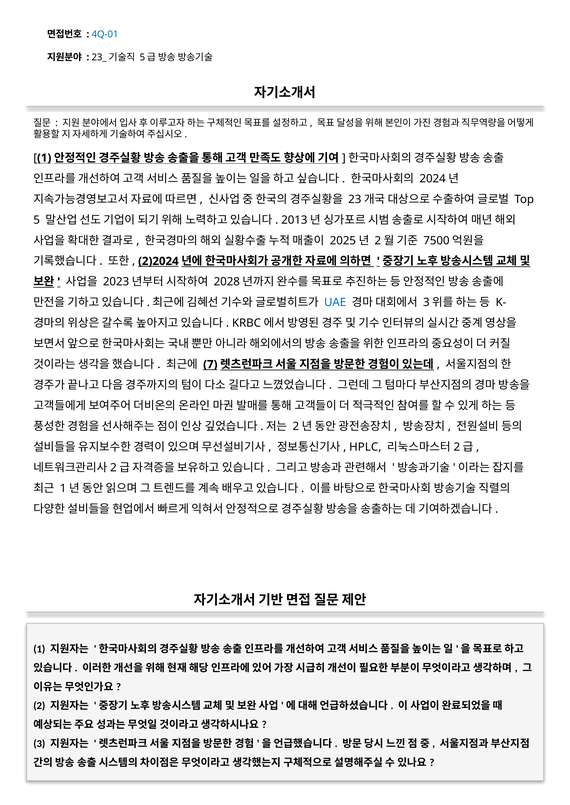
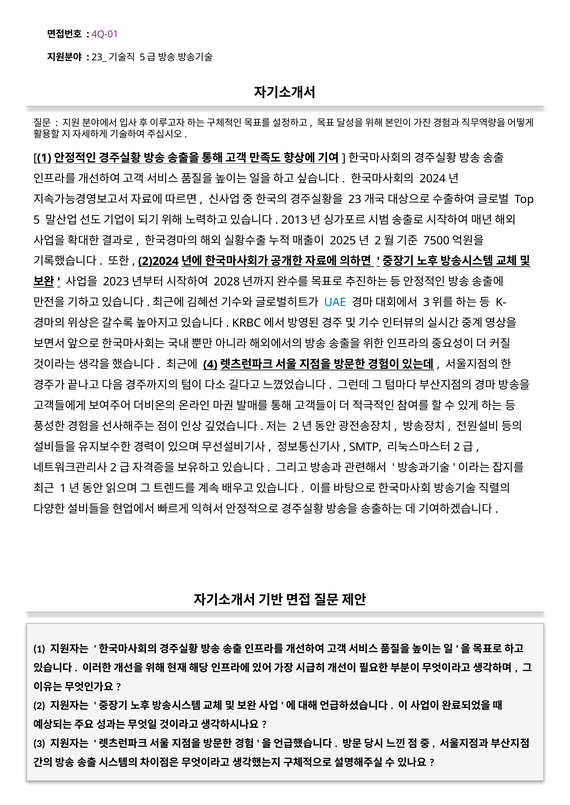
4Q-01 colour: blue -> purple (105, 34)
7: 7 -> 4 (210, 365)
HPLC: HPLC -> SMTP (365, 448)
